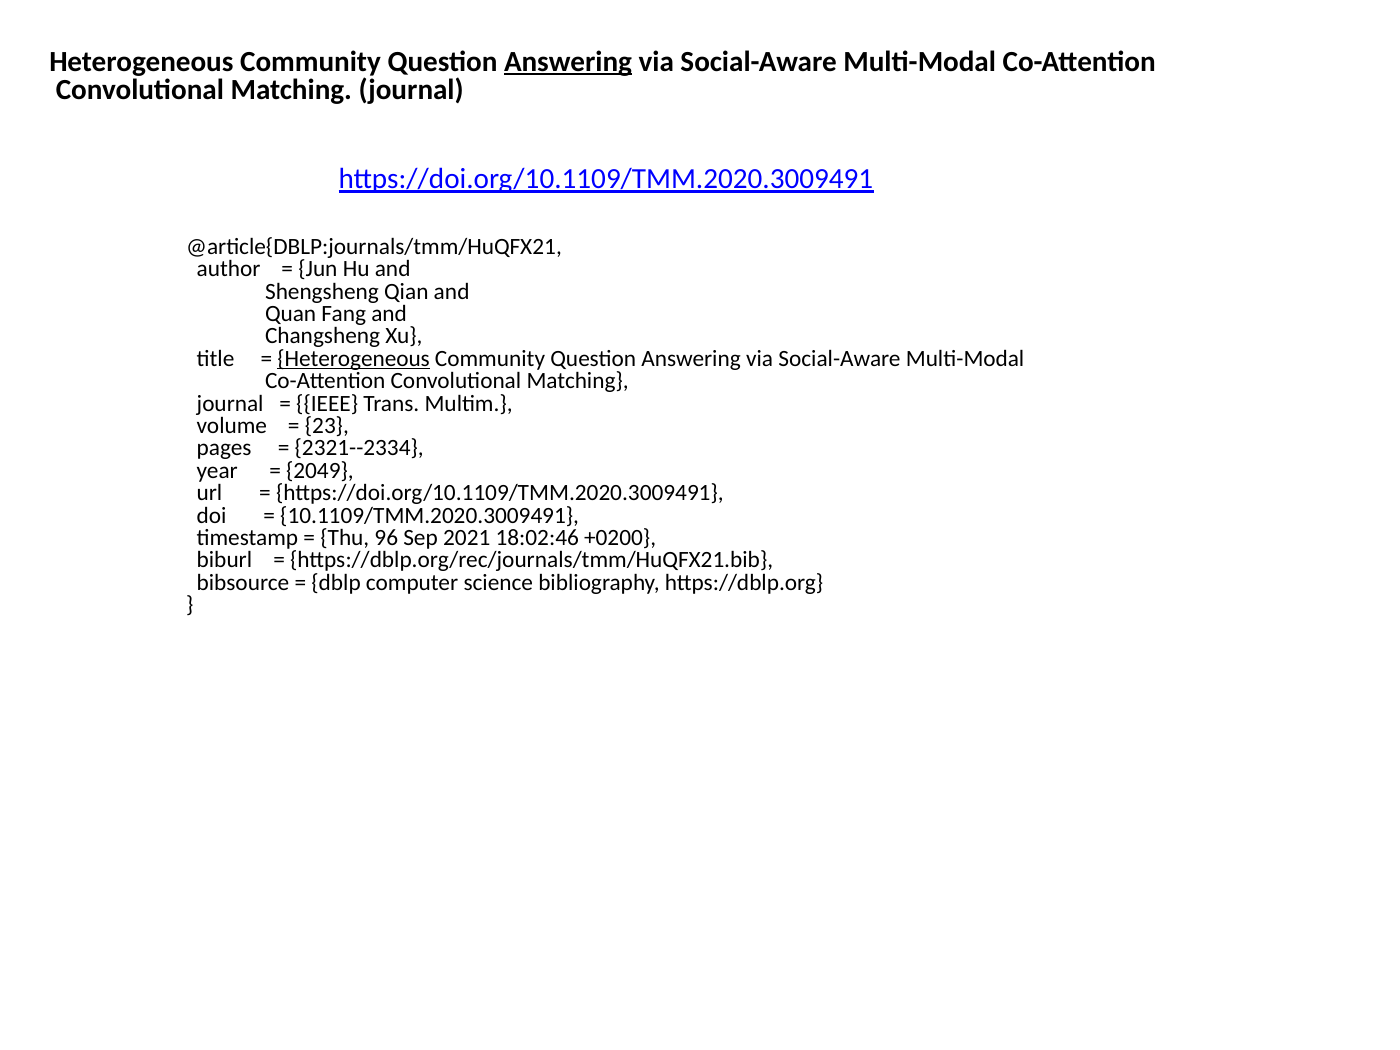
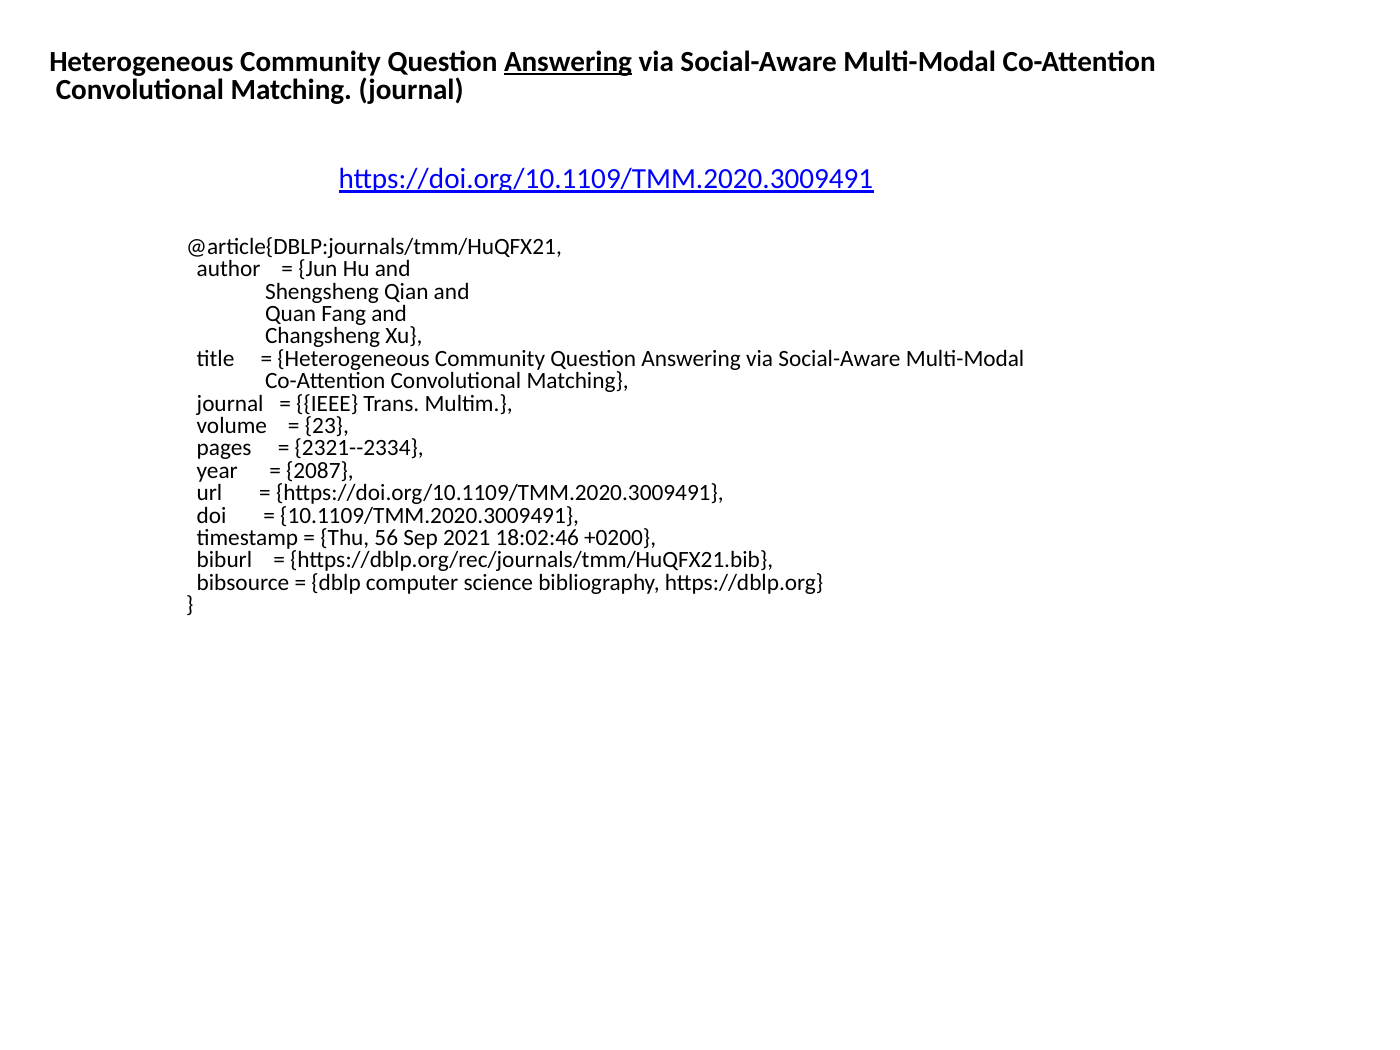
Heterogeneous underline: present -> none (354, 359)
2049: 2049 -> 2087 (320, 471)
96: 96 -> 56 (386, 538)
